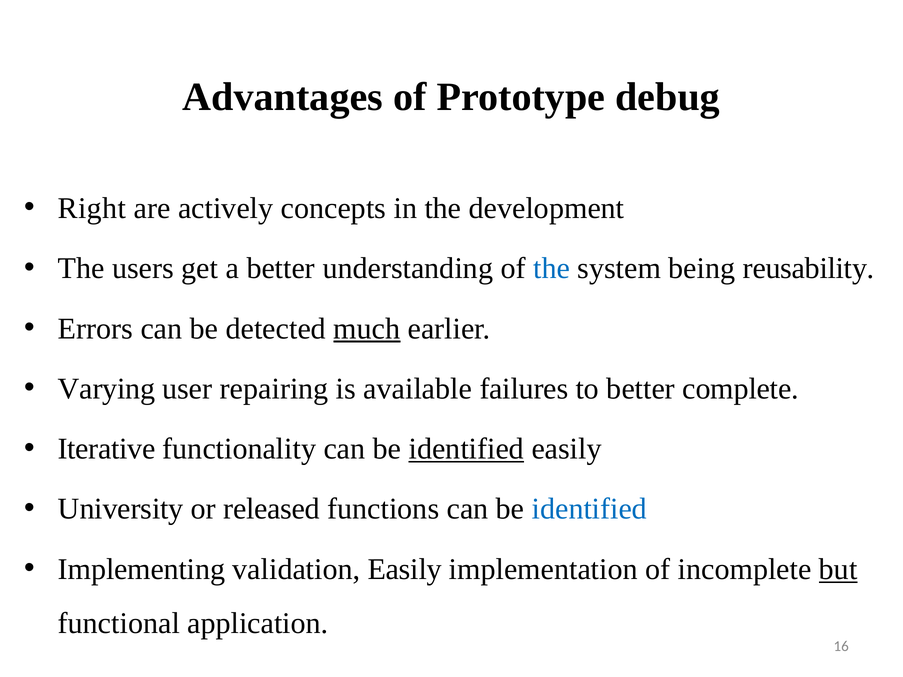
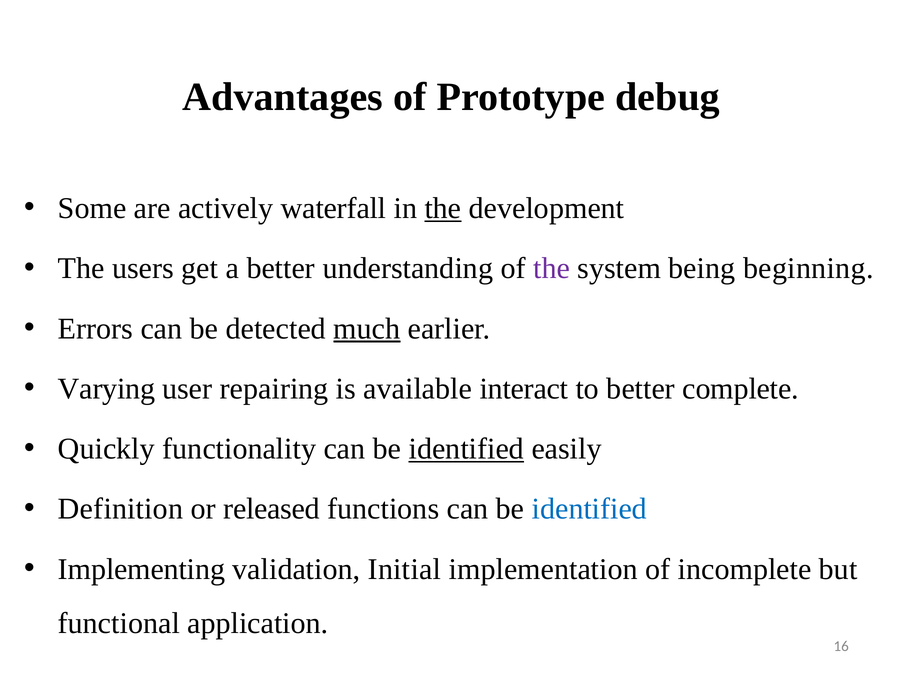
Right: Right -> Some (92, 208)
concepts: concepts -> waterfall (334, 208)
the underline: none -> present (443, 208)
the colour: blue -> purple (552, 268)
reusability: reusability -> beginning (808, 268)
failures: failures -> interact (524, 389)
Iterative: Iterative -> Quickly (106, 449)
University: University -> Definition (121, 509)
validation Easily: Easily -> Initial (404, 569)
but underline: present -> none (838, 569)
